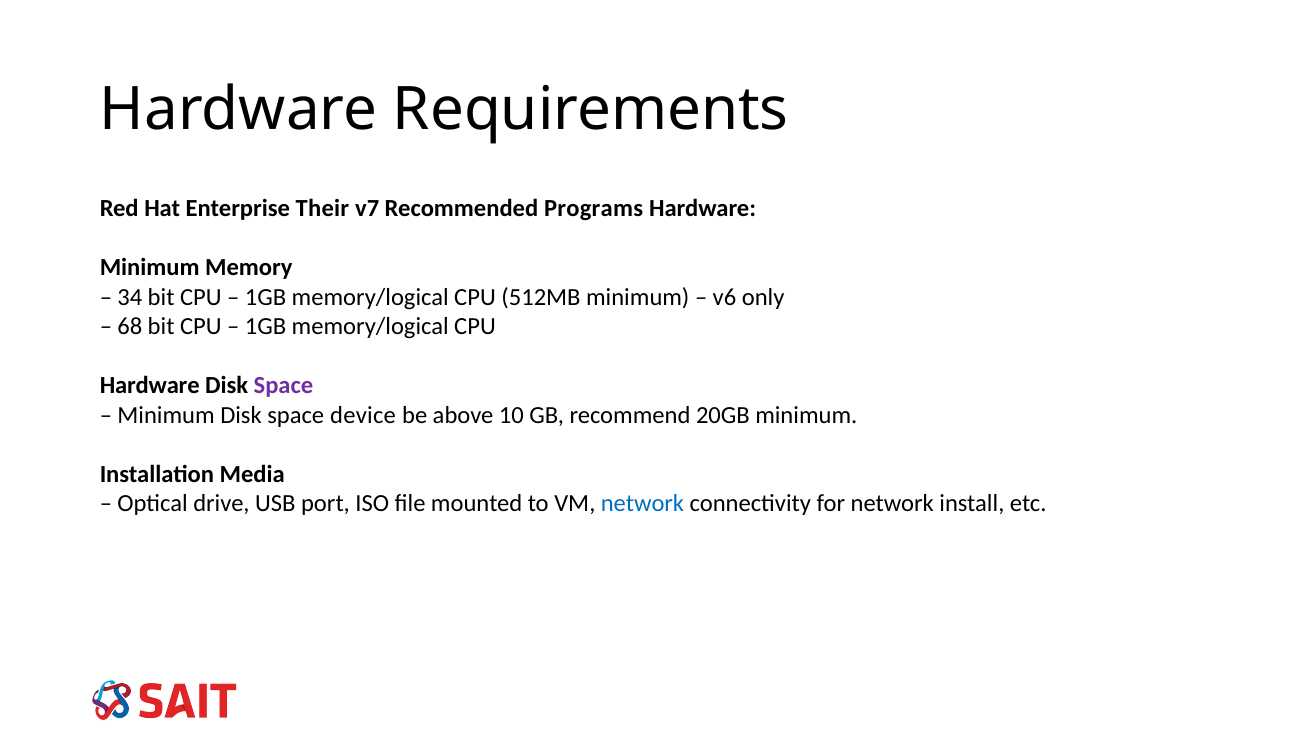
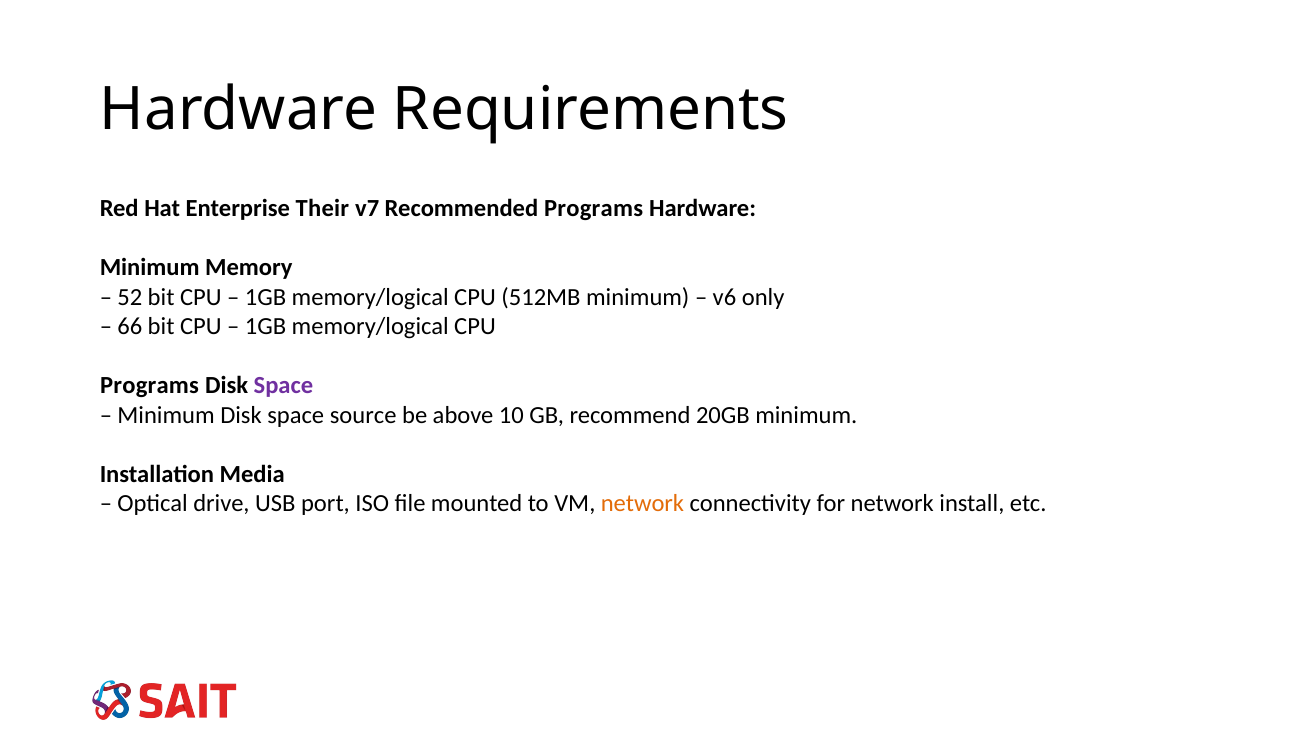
34: 34 -> 52 (130, 297)
68: 68 -> 66 (130, 327)
Hardware: Hardware -> Programs (150, 386)
device: device -> source (363, 415)
network colour: blue -> orange (643, 504)
